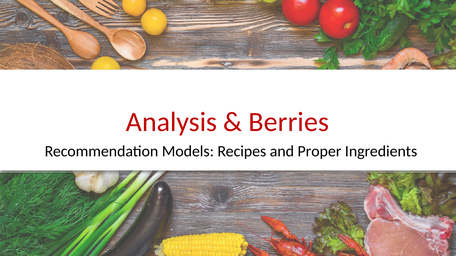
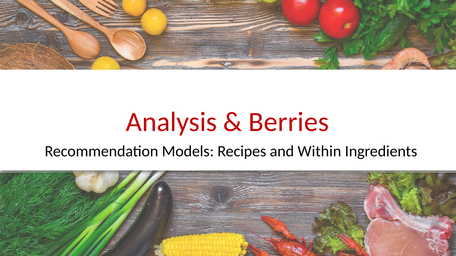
Proper: Proper -> Within (319, 152)
